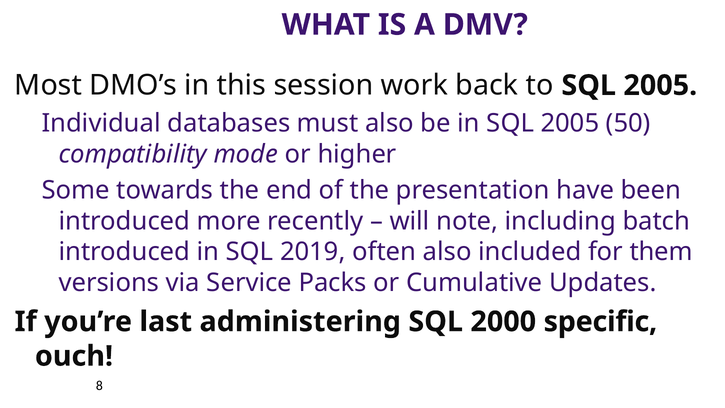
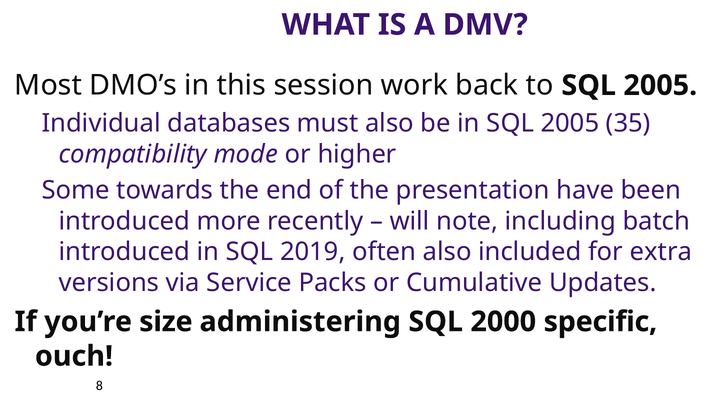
50: 50 -> 35 (628, 123)
them: them -> extra (661, 252)
last: last -> size (166, 322)
